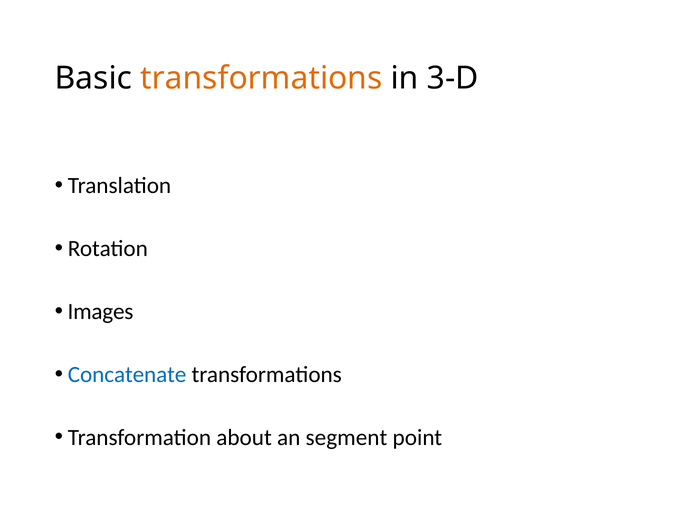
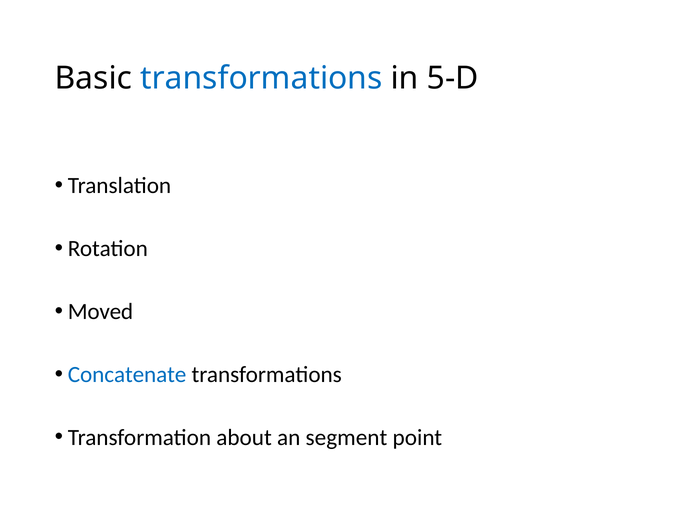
transformations colour: orange -> blue (261, 78)
3-D: 3-D -> 5-D (453, 78)
Images: Images -> Moved (100, 312)
